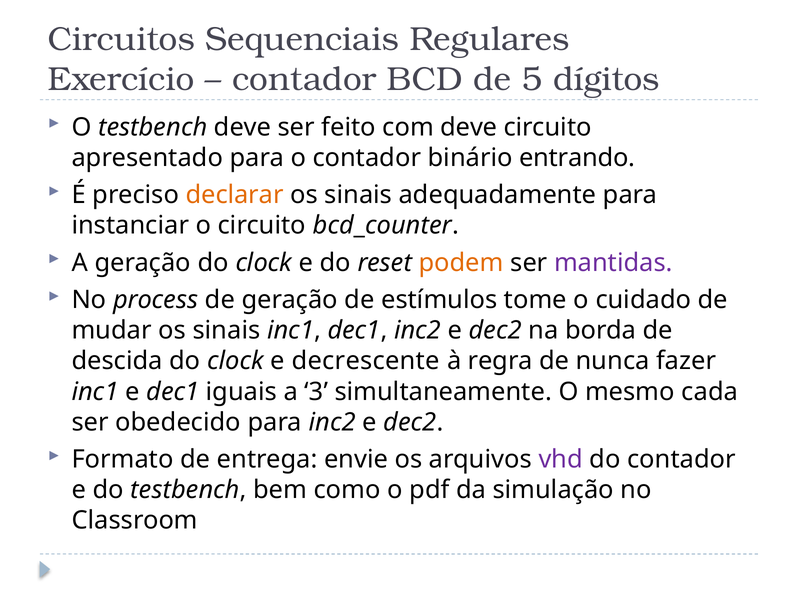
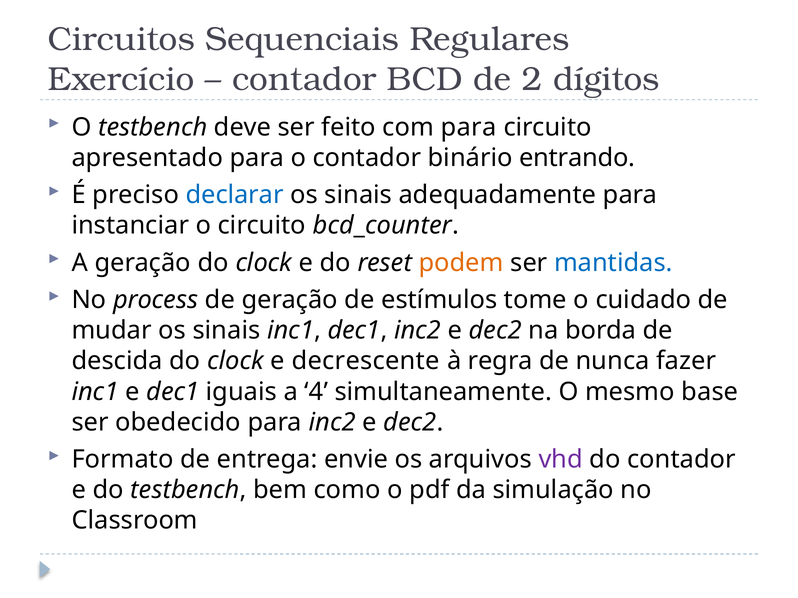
5: 5 -> 2 (532, 79)
com deve: deve -> para (469, 127)
declarar colour: orange -> blue (235, 195)
mantidas colour: purple -> blue (613, 263)
3: 3 -> 4 (316, 392)
cada: cada -> base (710, 392)
